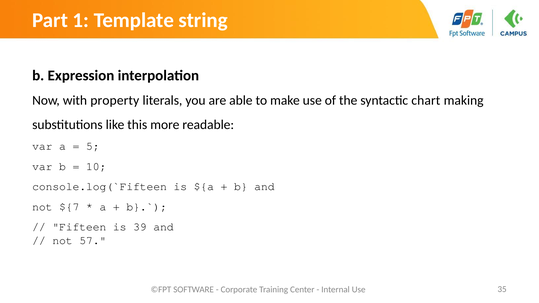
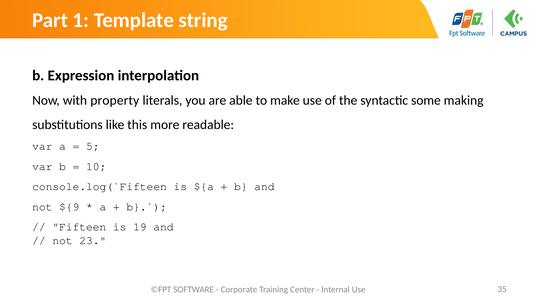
chart: chart -> some (426, 101)
${7: ${7 -> ${9 (69, 207)
39: 39 -> 19 (140, 227)
57: 57 -> 23 (93, 241)
